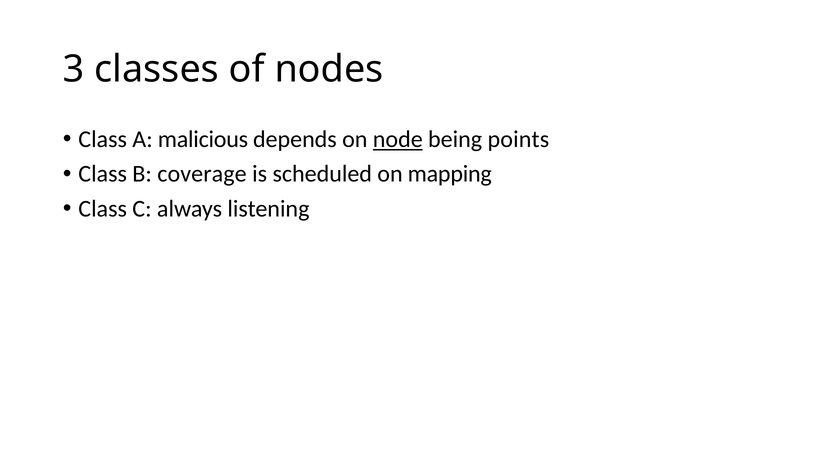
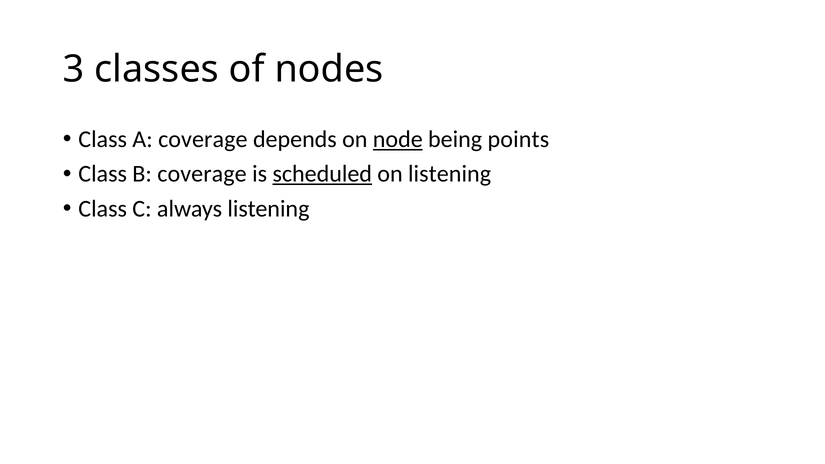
A malicious: malicious -> coverage (203, 139)
scheduled underline: none -> present (322, 174)
on mapping: mapping -> listening (450, 174)
